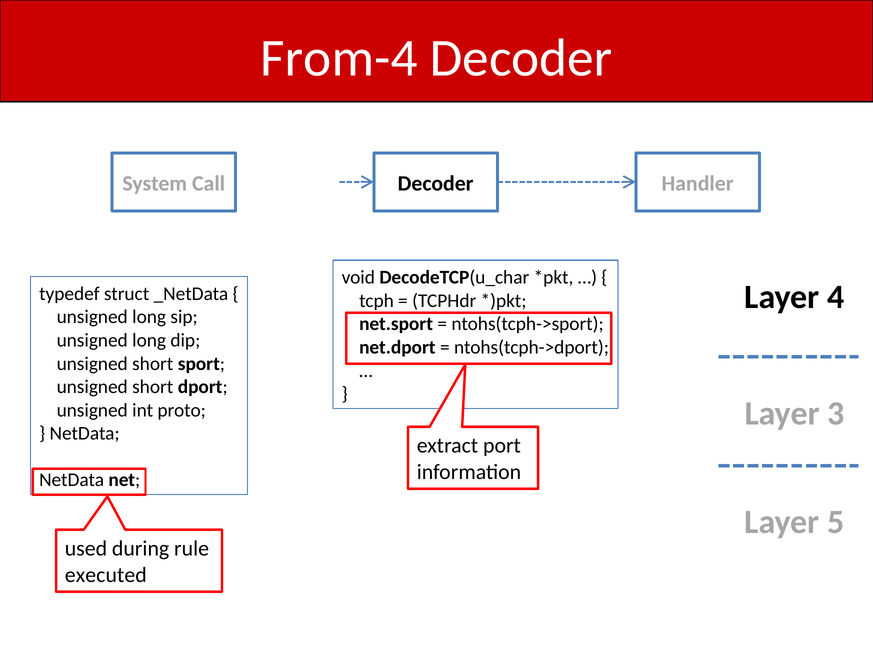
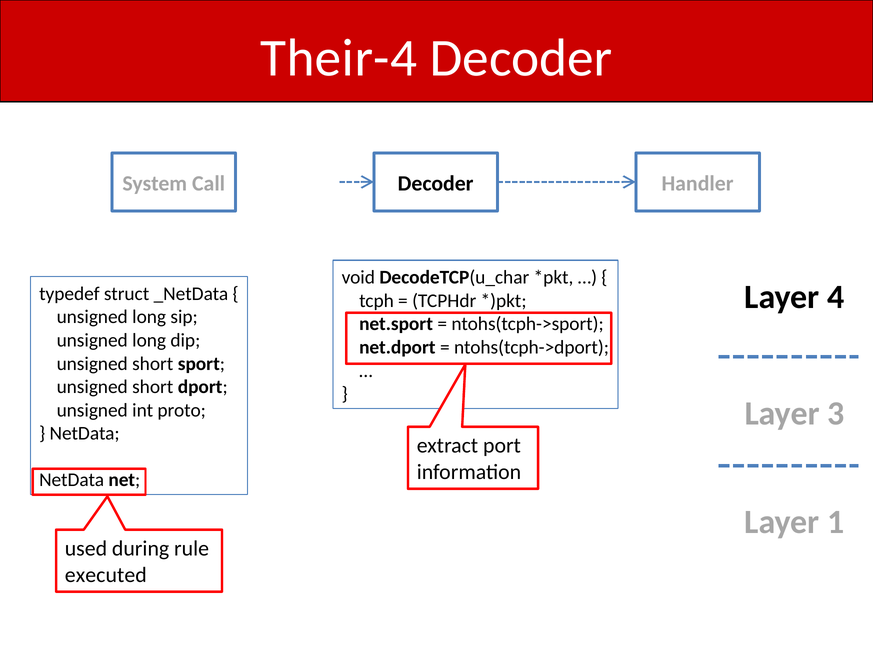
From-4: From-4 -> Their-4 (339, 58)
5: 5 -> 1 (836, 522)
